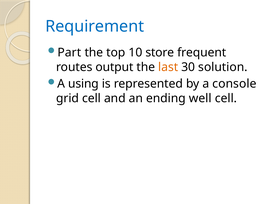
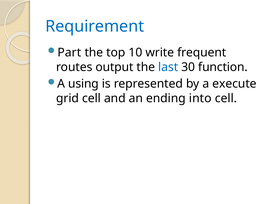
store: store -> write (160, 52)
last colour: orange -> blue (168, 67)
solution: solution -> function (223, 67)
console: console -> execute (234, 83)
well: well -> into (200, 98)
